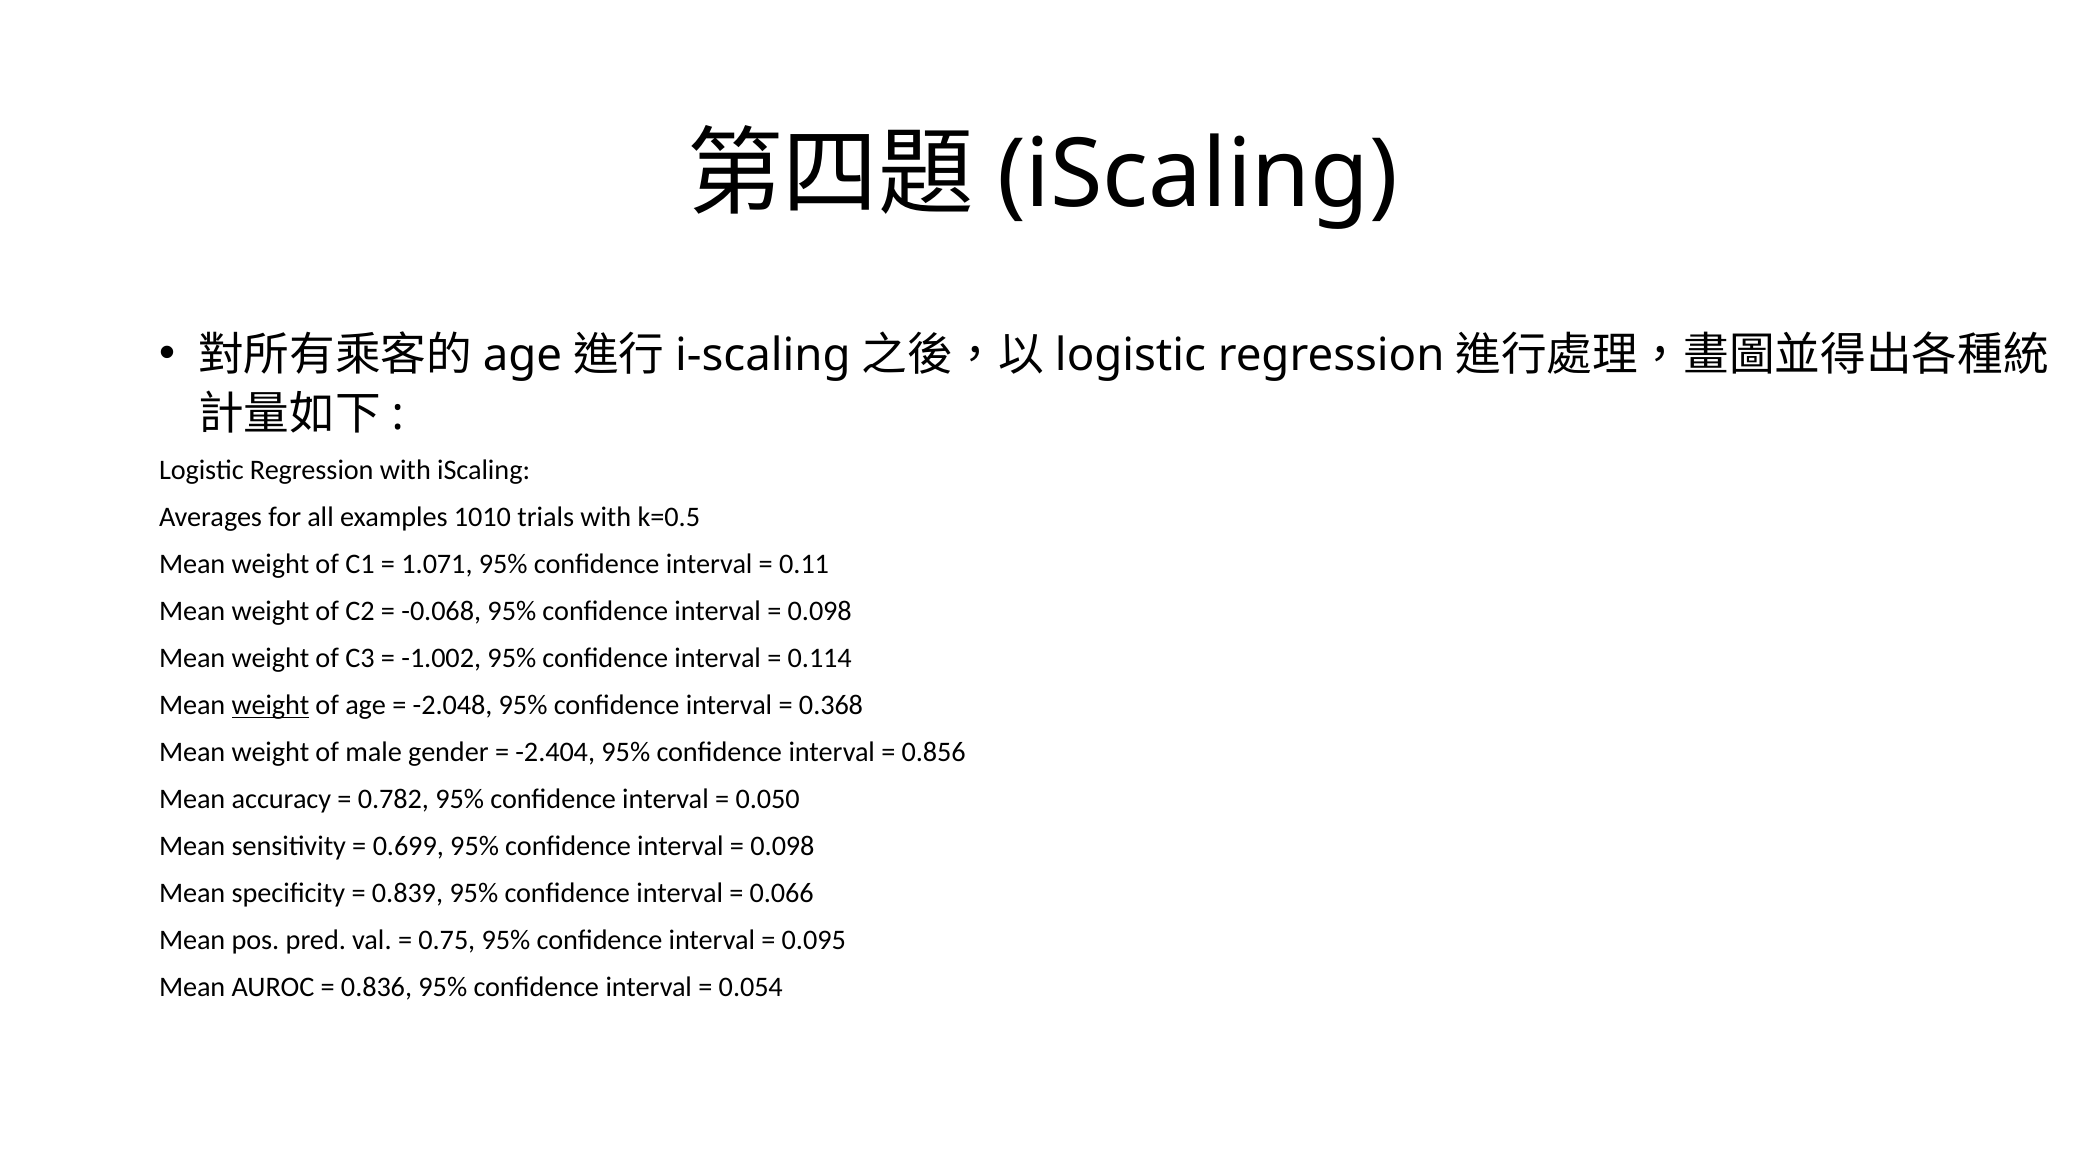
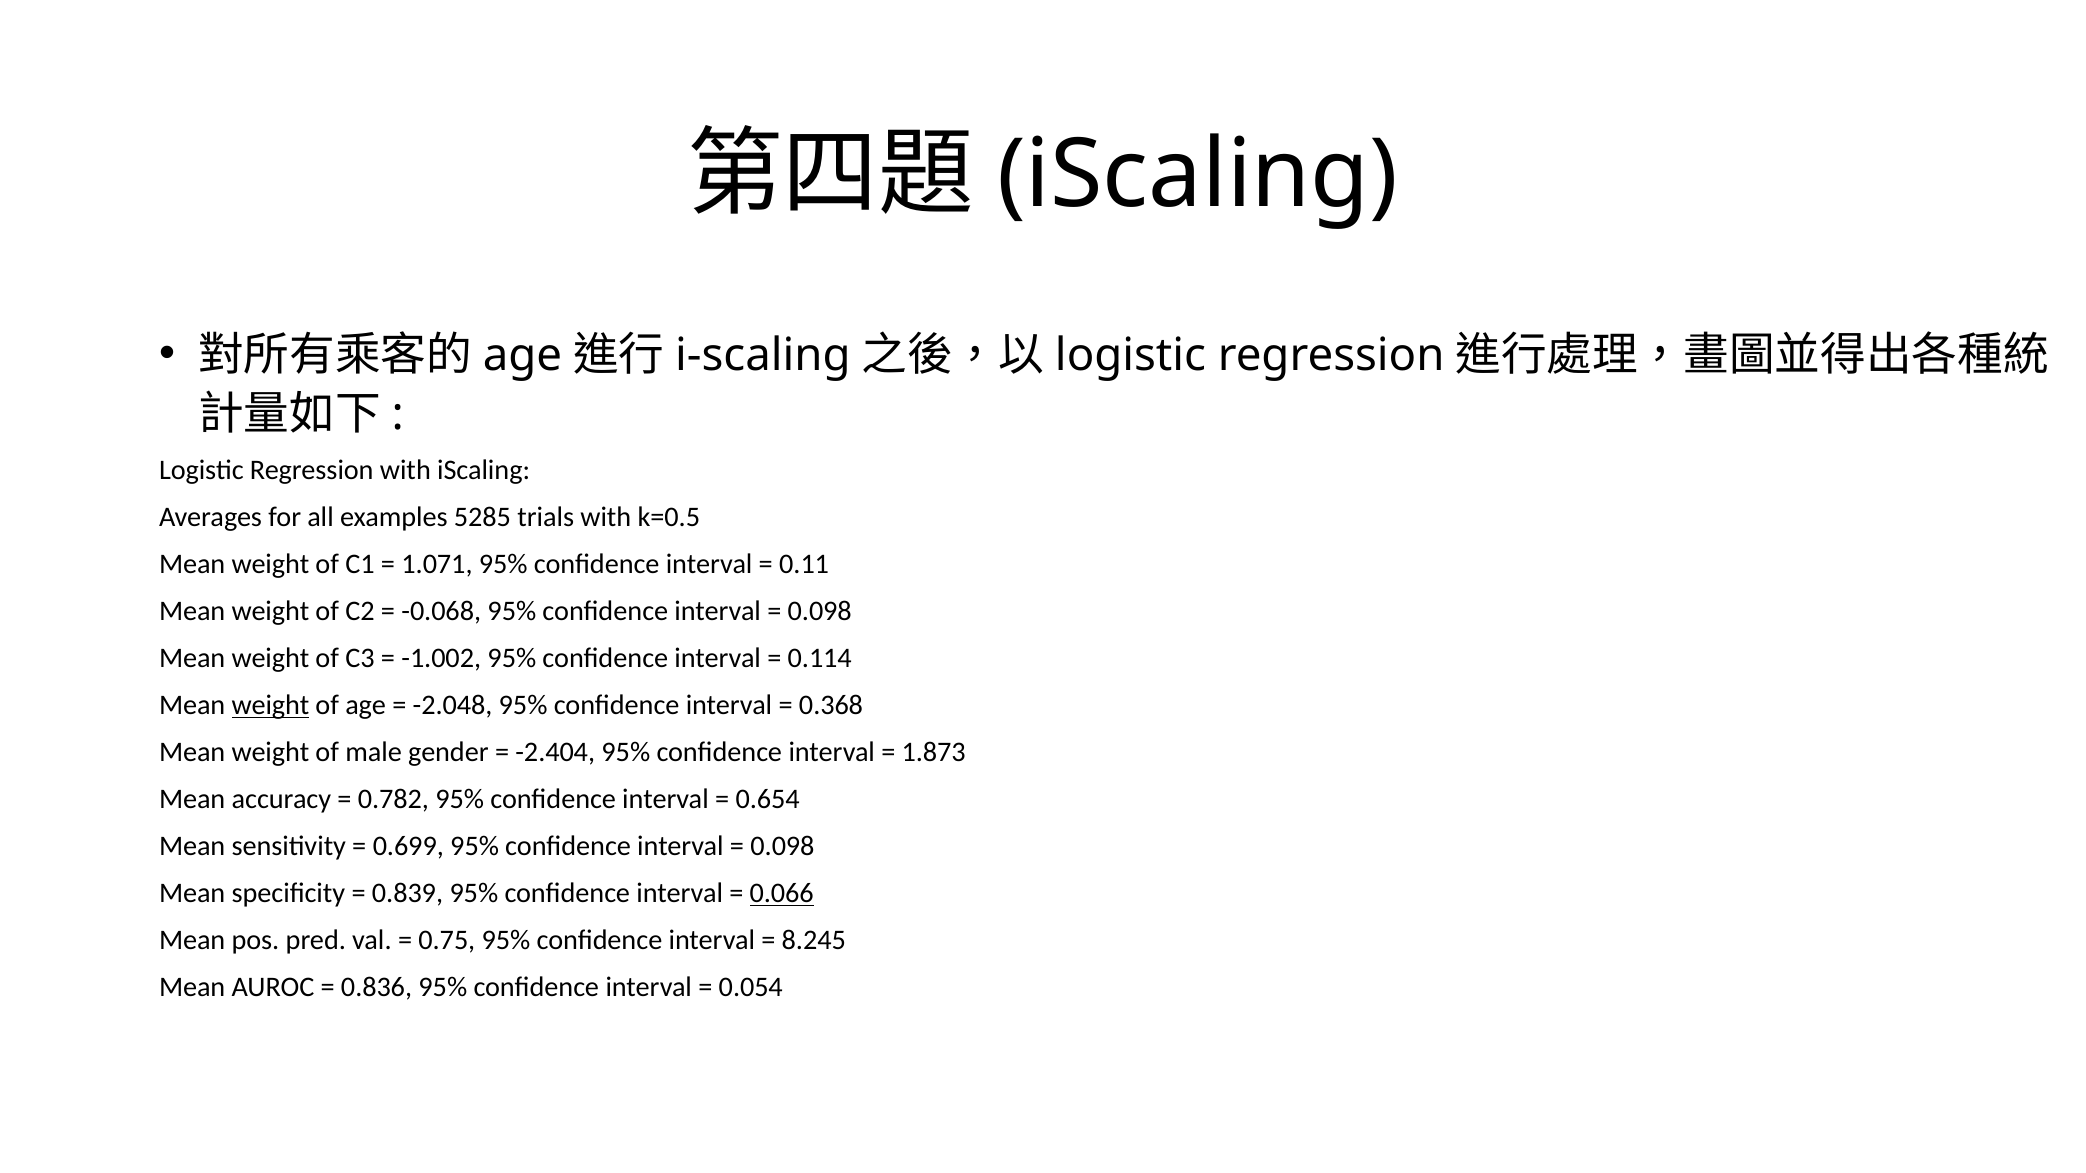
1010: 1010 -> 5285 (482, 518)
0.856: 0.856 -> 1.873 (934, 753)
0.050: 0.050 -> 0.654 (768, 800)
0.066 underline: none -> present (782, 894)
0.095: 0.095 -> 8.245 (814, 941)
